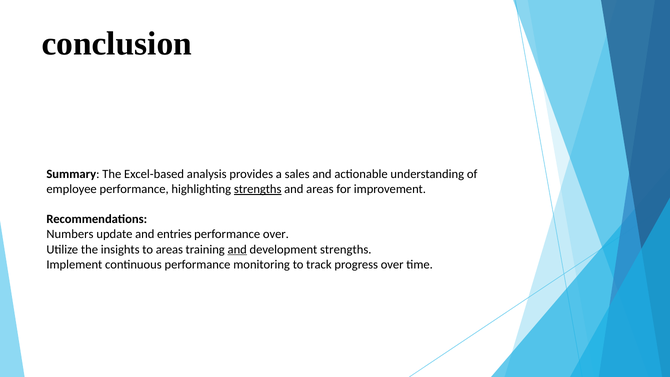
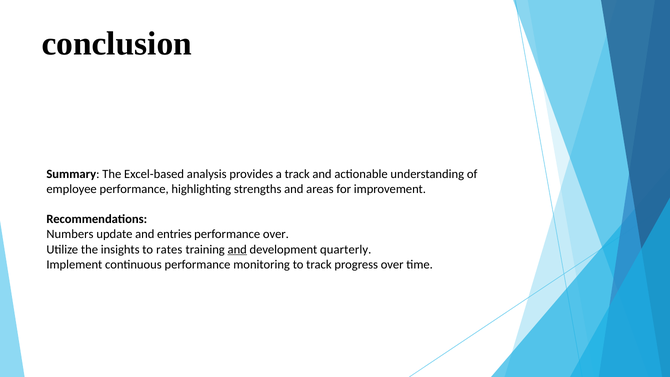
a sales: sales -> track (297, 174)
strengths underline: present -> none (258, 189)
to areas: areas -> rates (169, 249)
development strengths: strengths -> quarterly (346, 249)
